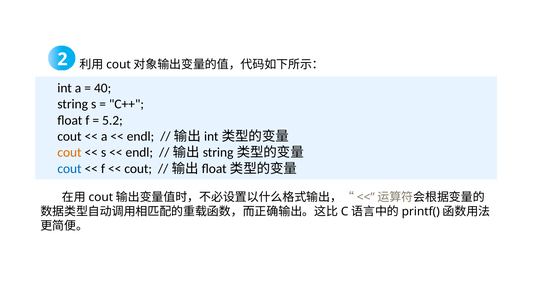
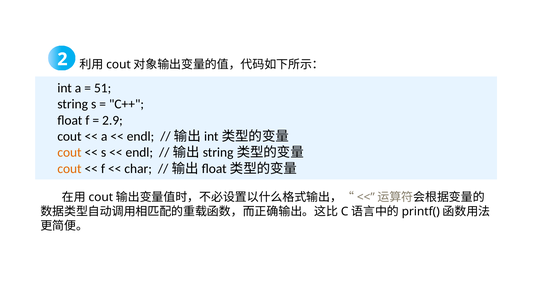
40: 40 -> 51 (103, 88)
5.2: 5.2 -> 2.9 (112, 120)
cout colour: blue -> orange (69, 169)
cout: cout -> char (138, 169)
